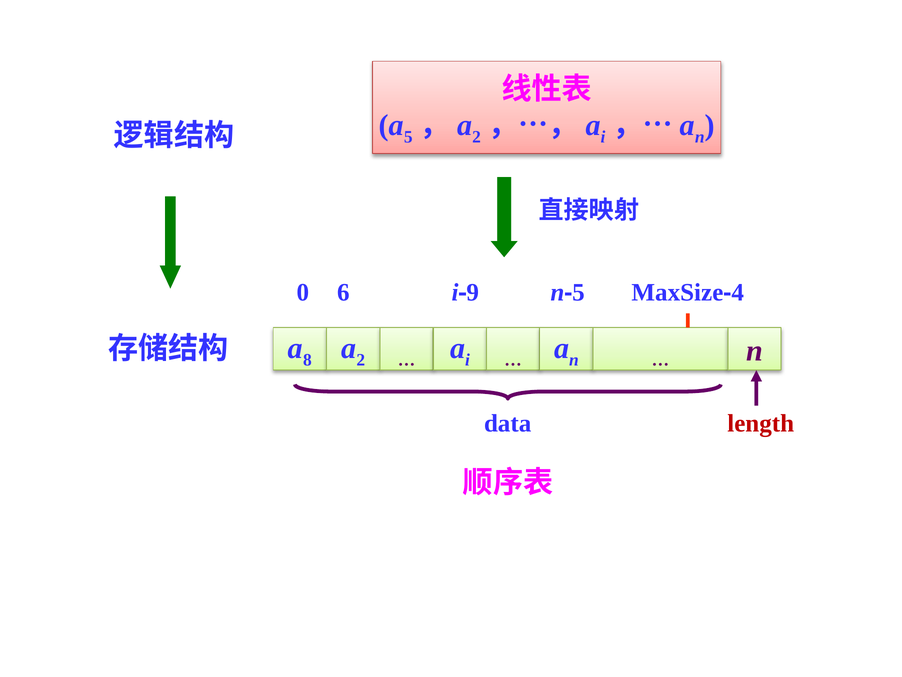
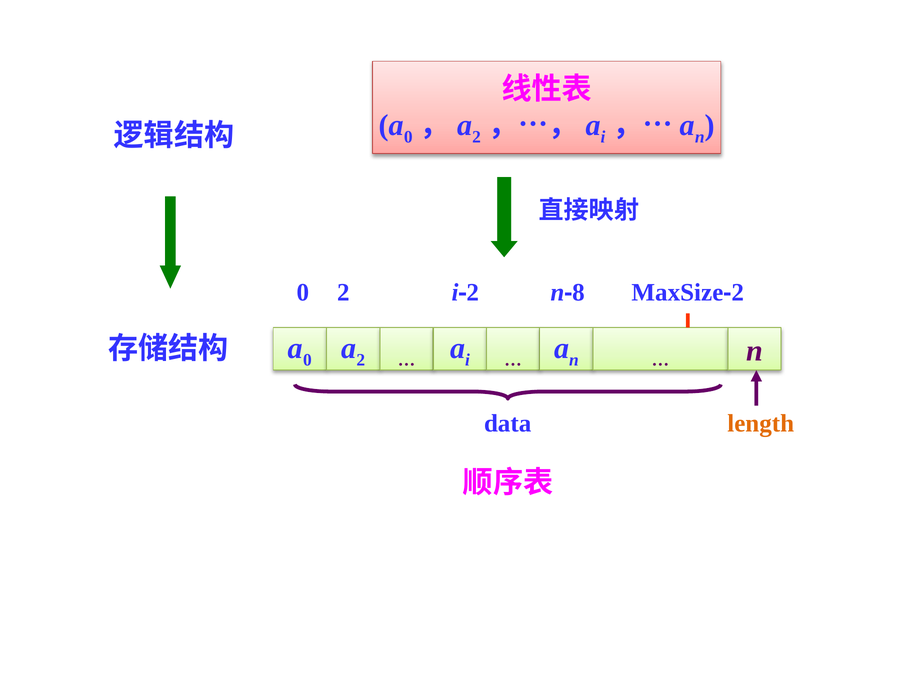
5: 5 -> 0 (408, 137)
0 6: 6 -> 2 (343, 292)
9: 9 -> 2 (473, 292)
5: 5 -> 8 (578, 292)
4: 4 -> 2 (738, 292)
8: 8 -> 0 (307, 360)
length colour: red -> orange (761, 423)
